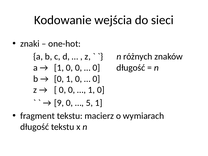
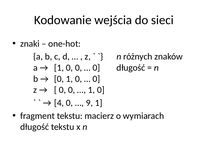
9: 9 -> 4 (59, 103)
5: 5 -> 9 (89, 103)
